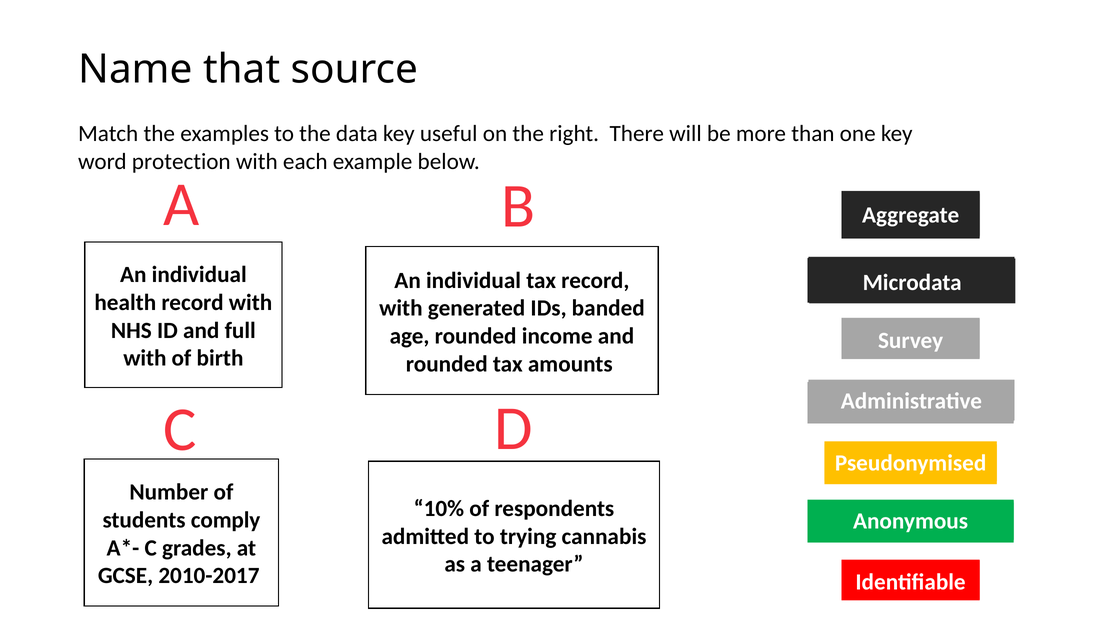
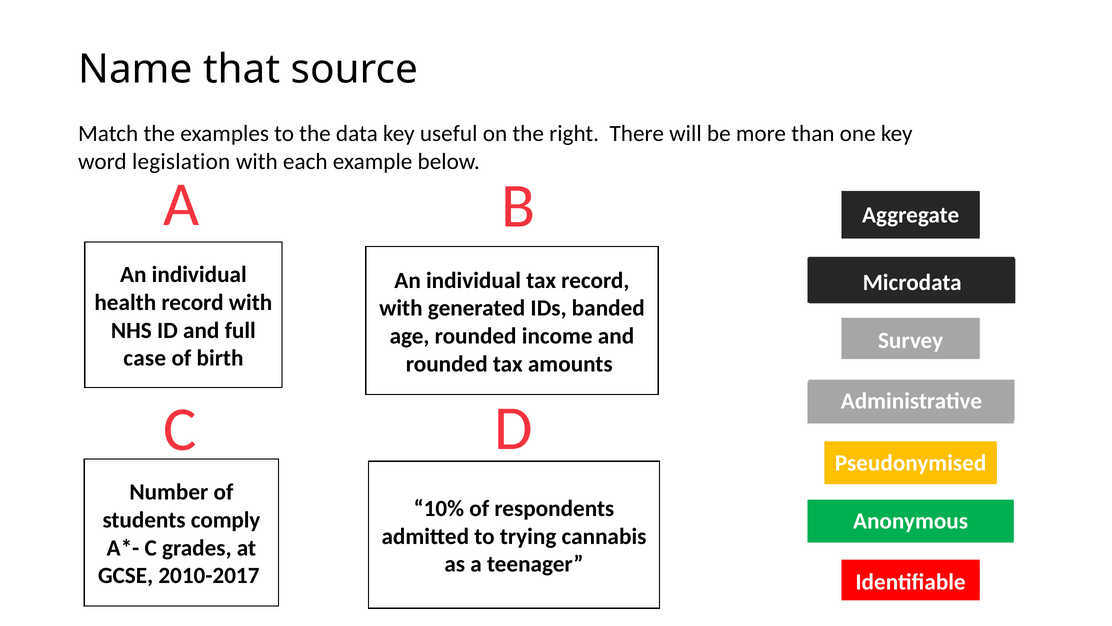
protection: protection -> legislation (181, 161)
with: with -> case (145, 358)
